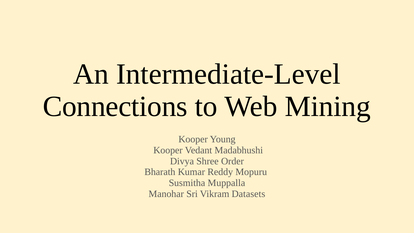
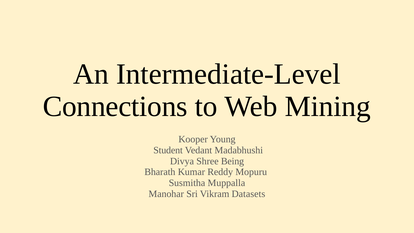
Kooper: Kooper -> Student (168, 150)
Order: Order -> Being (233, 161)
